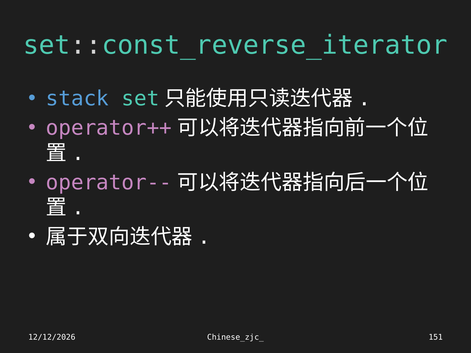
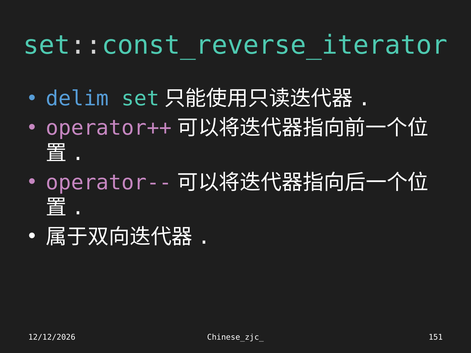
stack: stack -> delim (77, 99)
